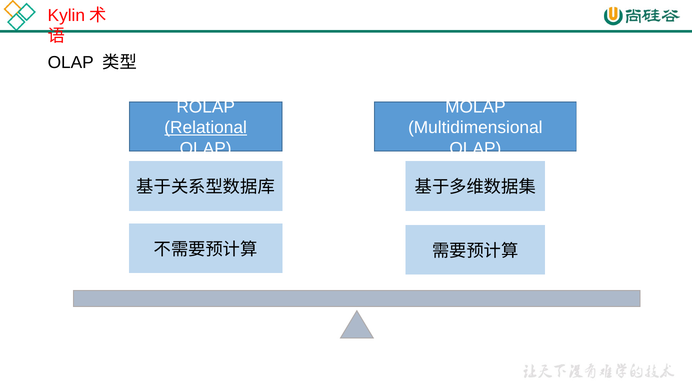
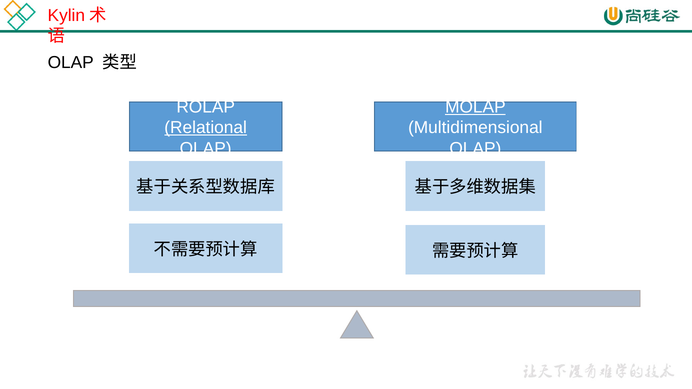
MOLAP underline: none -> present (475, 107)
